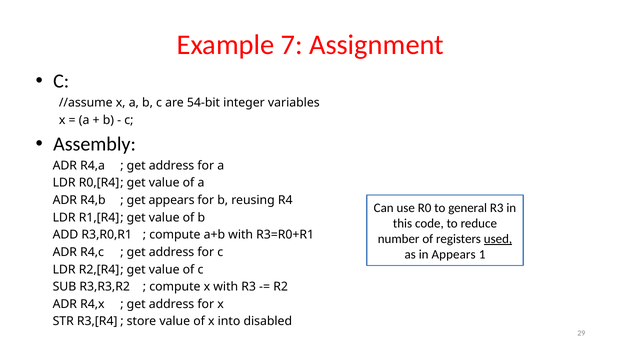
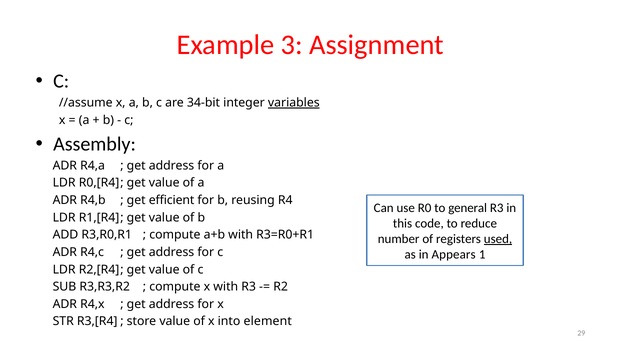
7: 7 -> 3 (292, 45)
54-bit: 54-bit -> 34-bit (203, 103)
variables underline: none -> present (294, 103)
get appears: appears -> efficient (172, 200)
disabled: disabled -> element (268, 322)
